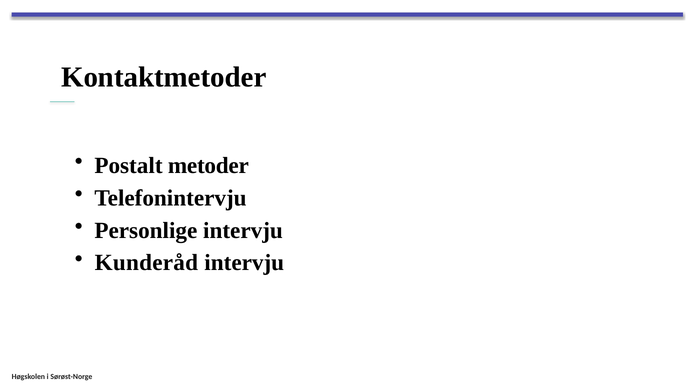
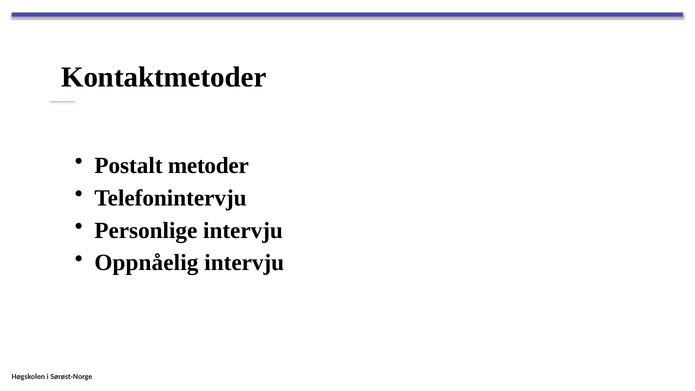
Kunderåd: Kunderåd -> Oppnåelig (146, 263)
